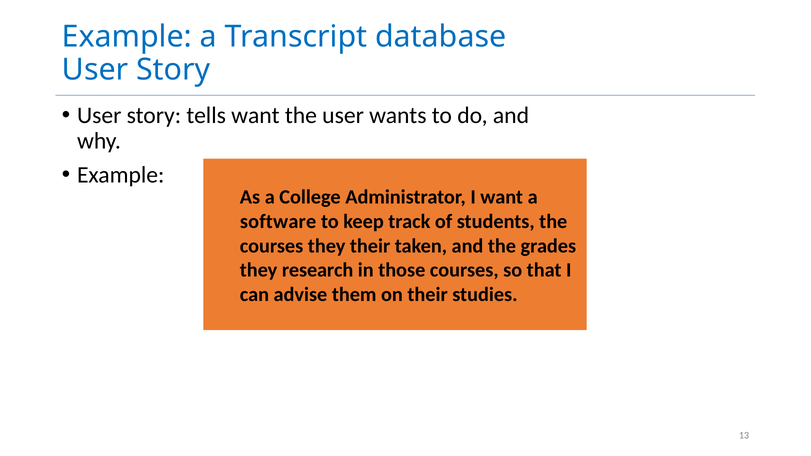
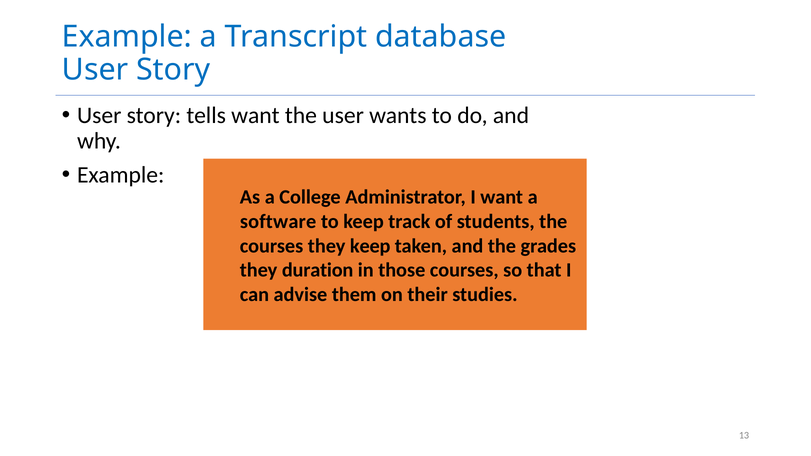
they their: their -> keep (370, 246)
research: research -> duration (318, 270)
